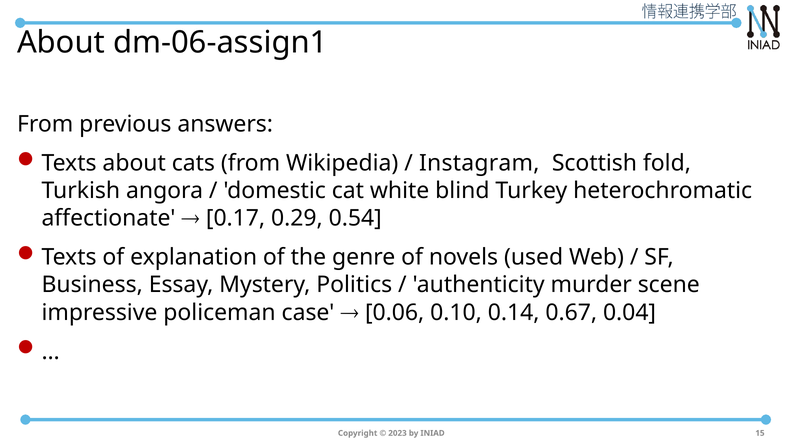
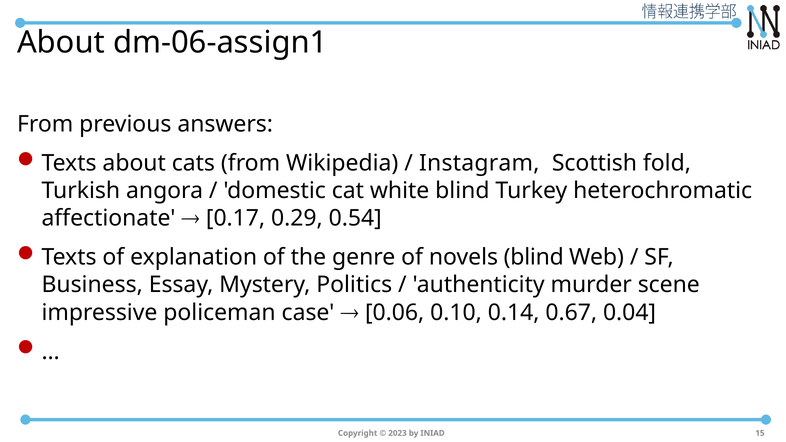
novels used: used -> blind (534, 257)
